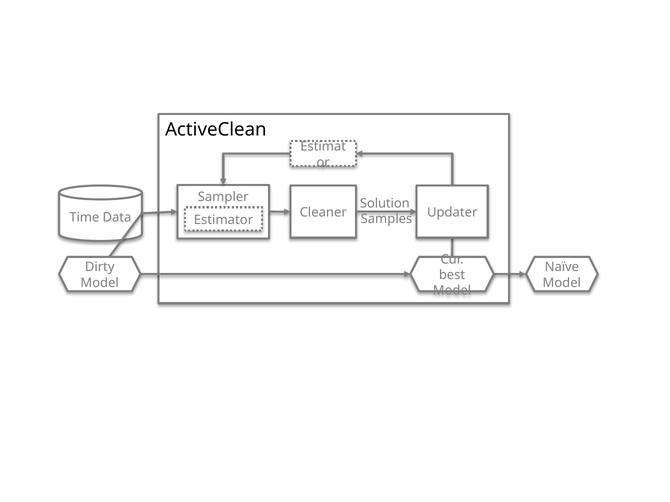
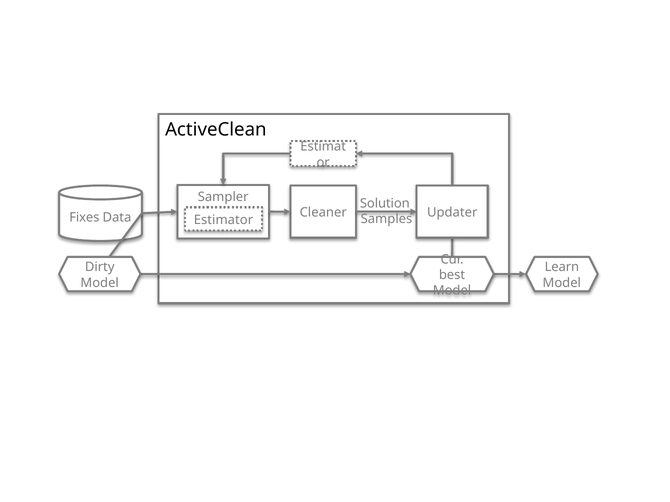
Time: Time -> Fixes (84, 218)
Naïve: Naïve -> Learn (562, 267)
